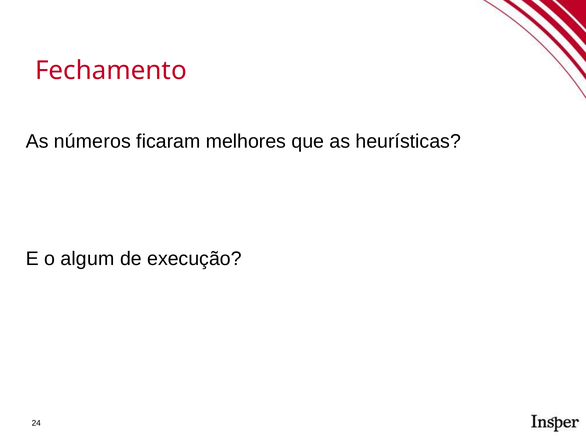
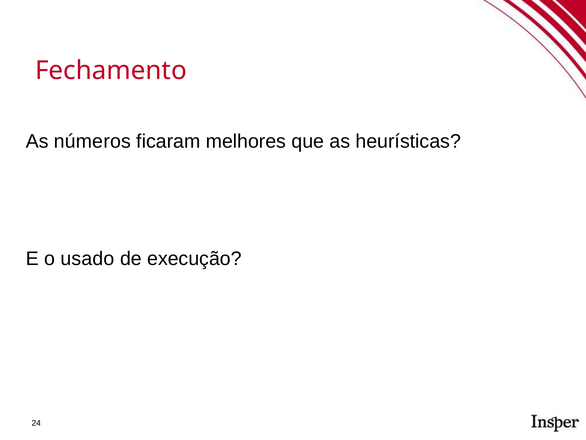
algum: algum -> usado (87, 258)
